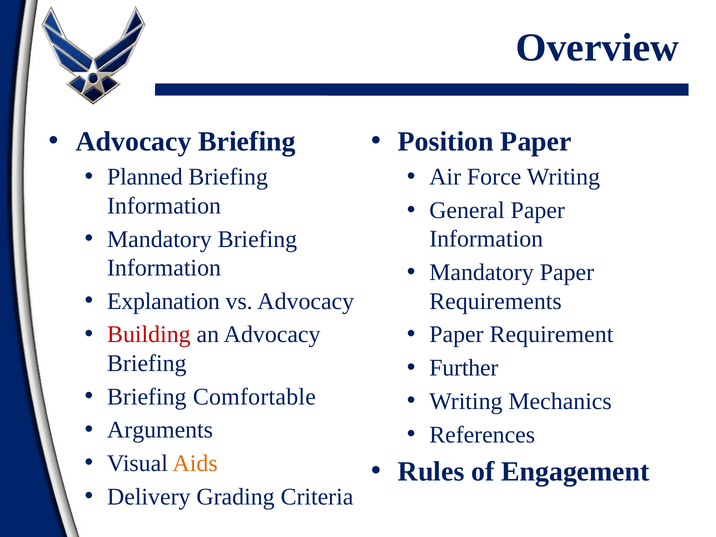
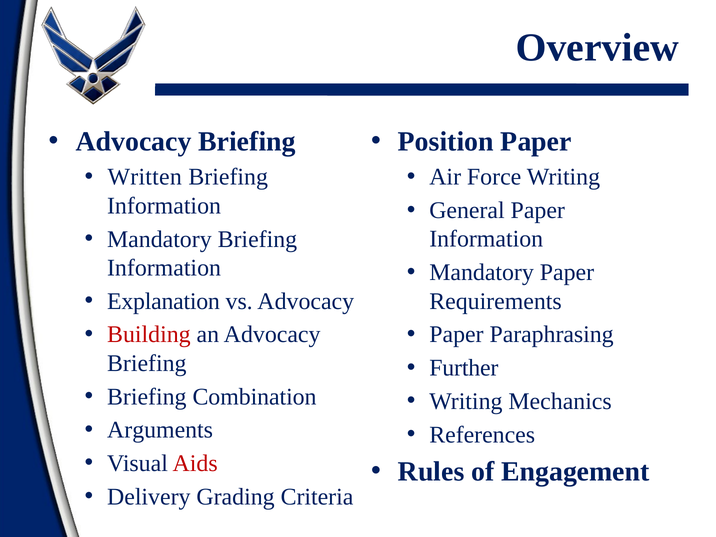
Planned: Planned -> Written (145, 177)
Requirement: Requirement -> Paraphrasing (552, 335)
Comfortable: Comfortable -> Combination (255, 397)
Aids colour: orange -> red (195, 463)
